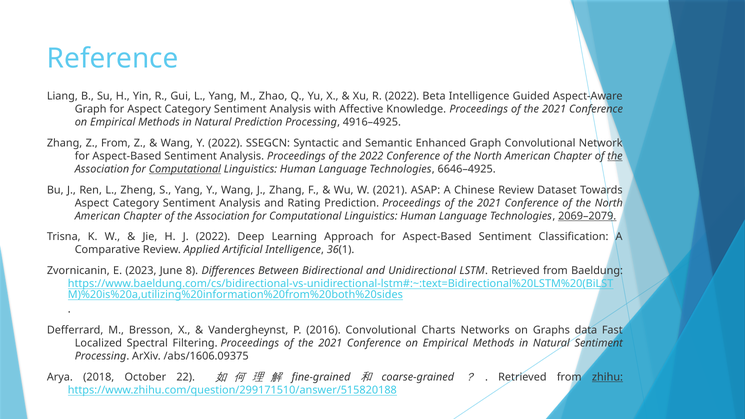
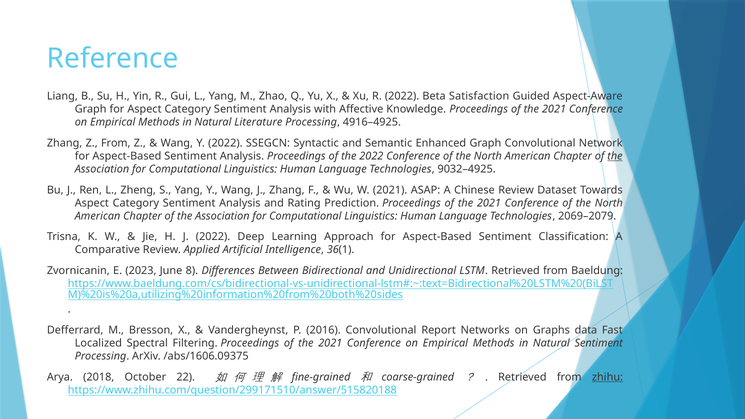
Beta Intelligence: Intelligence -> Satisfaction (479, 96)
Natural Prediction: Prediction -> Literature (258, 122)
Computational underline: present -> none (185, 169)
6646–4925: 6646–4925 -> 9032–4925 (467, 169)
2069–2079 underline: present -> none (587, 216)
Charts: Charts -> Report (439, 330)
